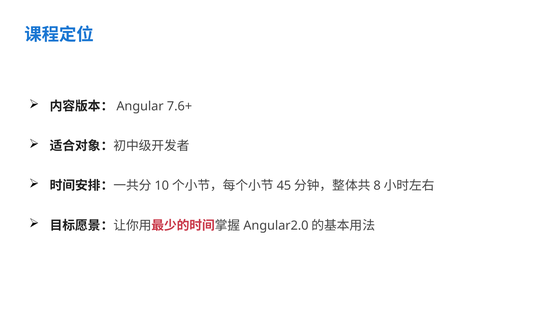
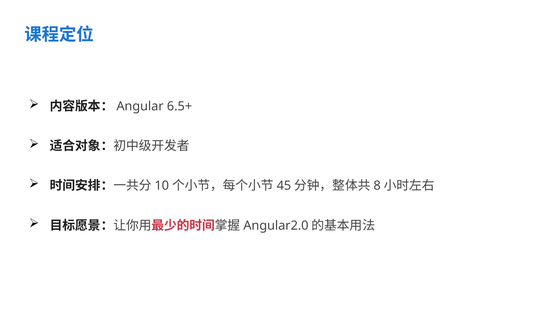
7.6+: 7.6+ -> 6.5+ (180, 106)
